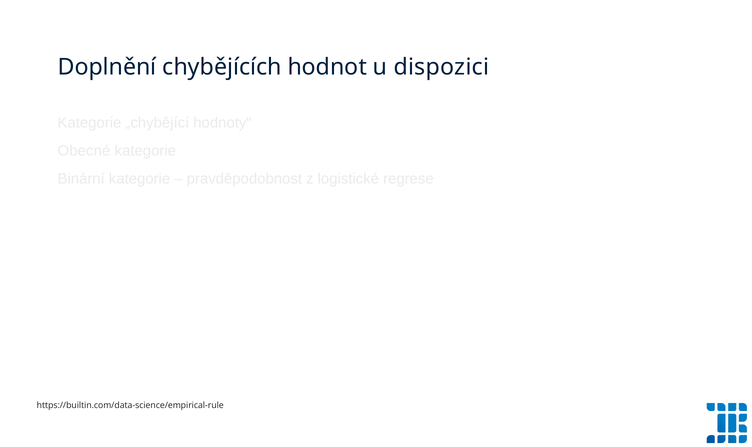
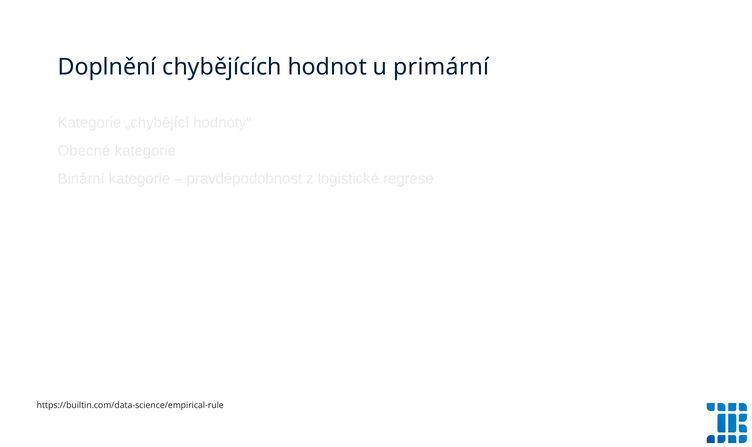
dispozici: dispozici -> primární (441, 67)
